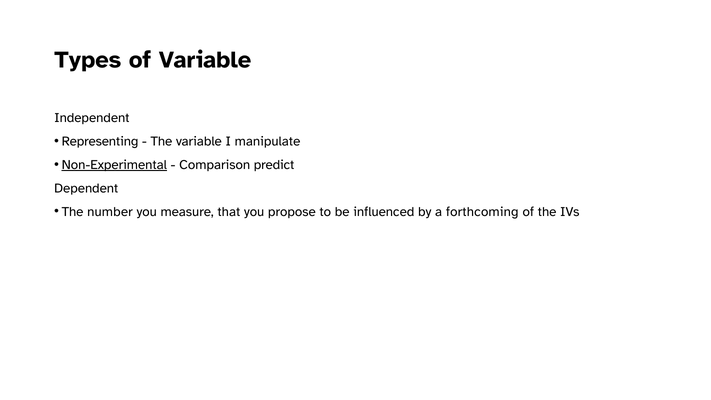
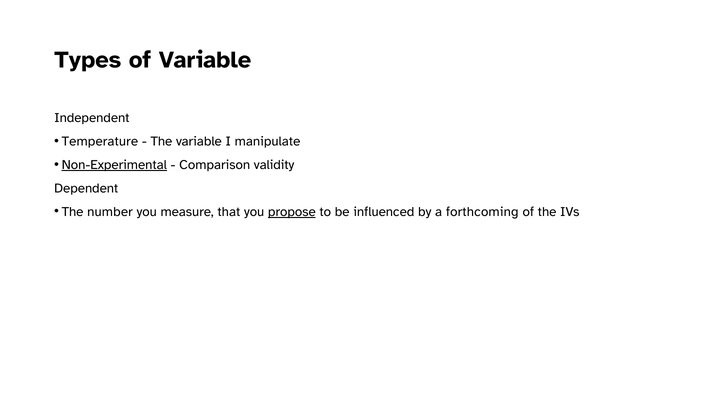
Representing: Representing -> Temperature (100, 141)
predict: predict -> validity (274, 165)
propose underline: none -> present (292, 212)
